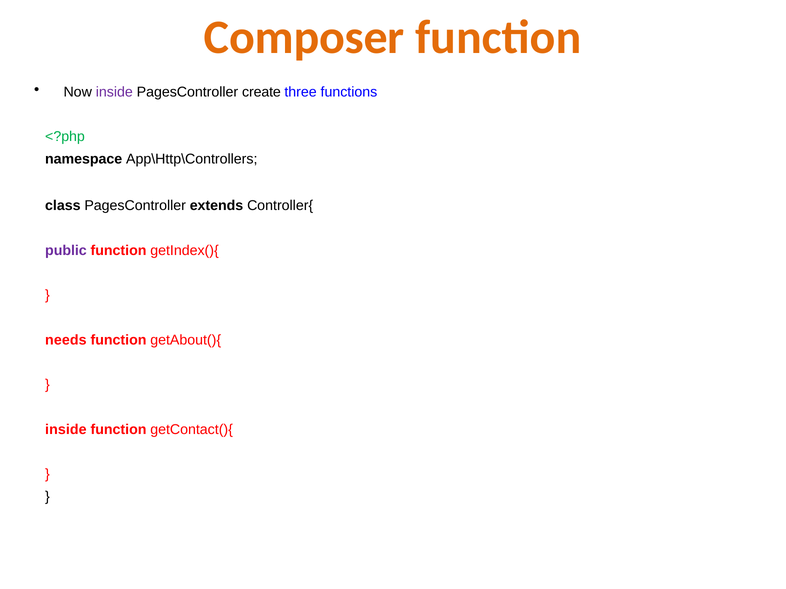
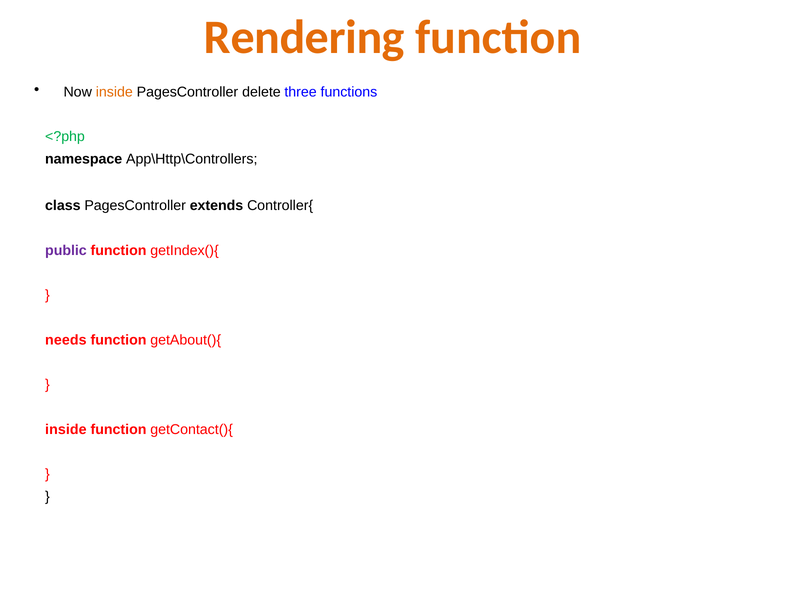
Composer: Composer -> Rendering (304, 37)
inside colour: purple -> orange (114, 92)
create: create -> delete (261, 92)
